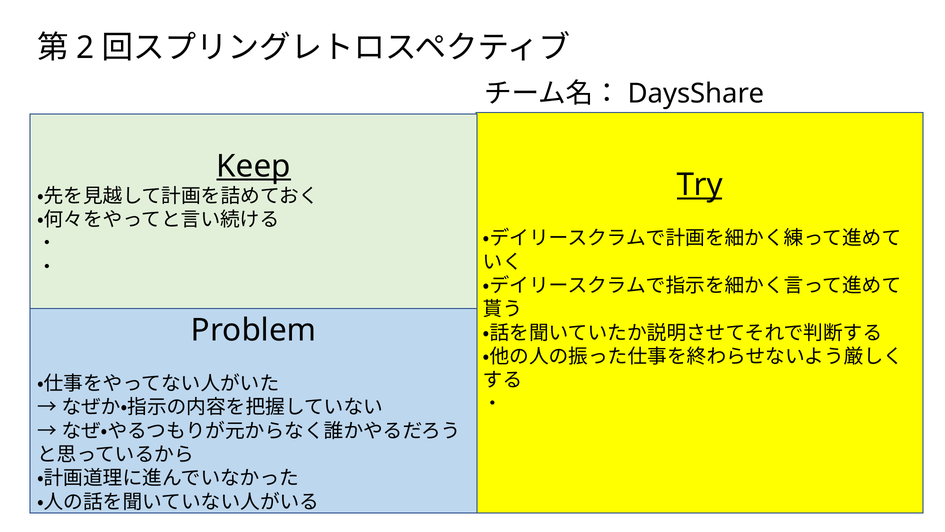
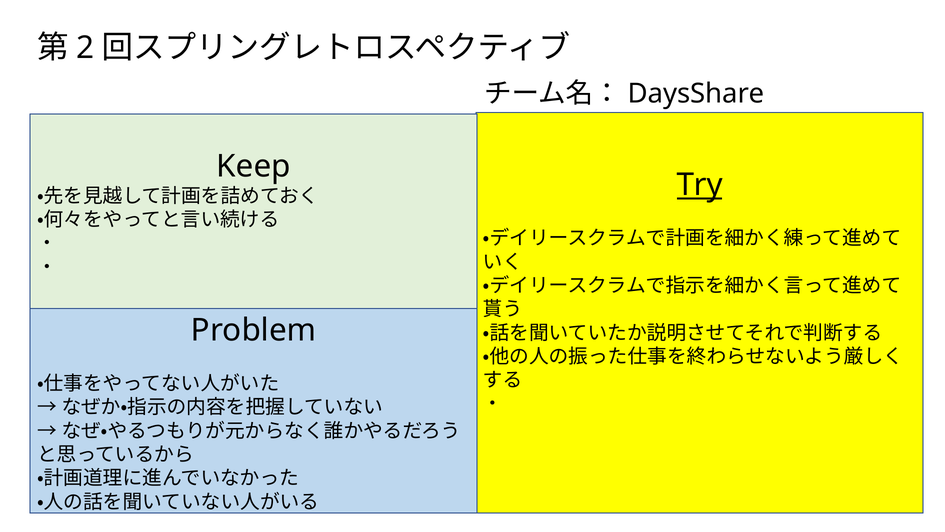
Keep underline: present -> none (254, 166)
